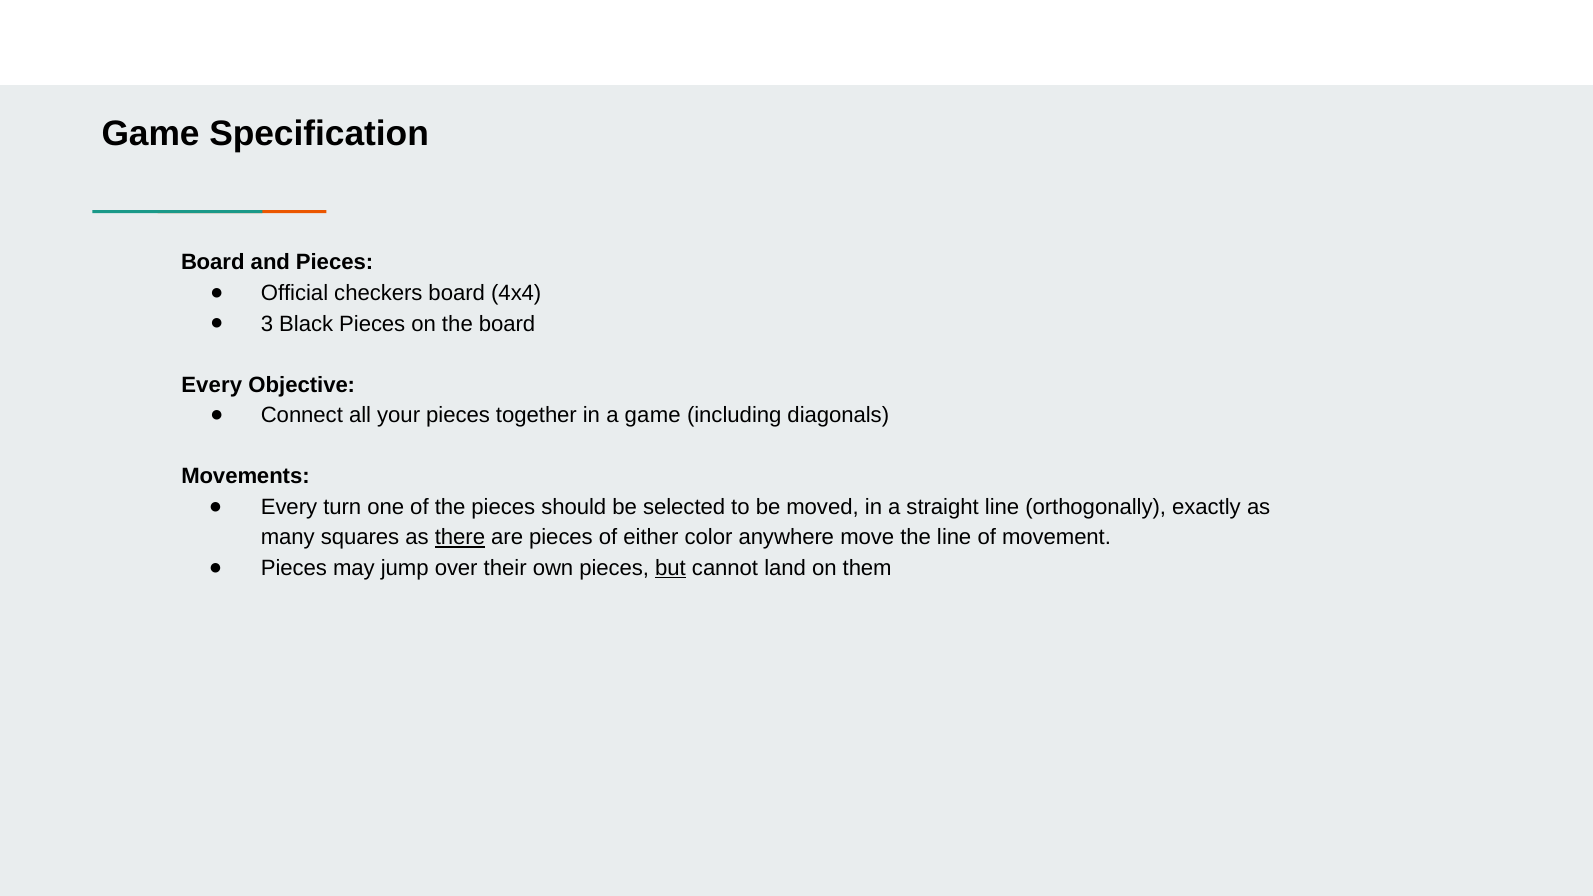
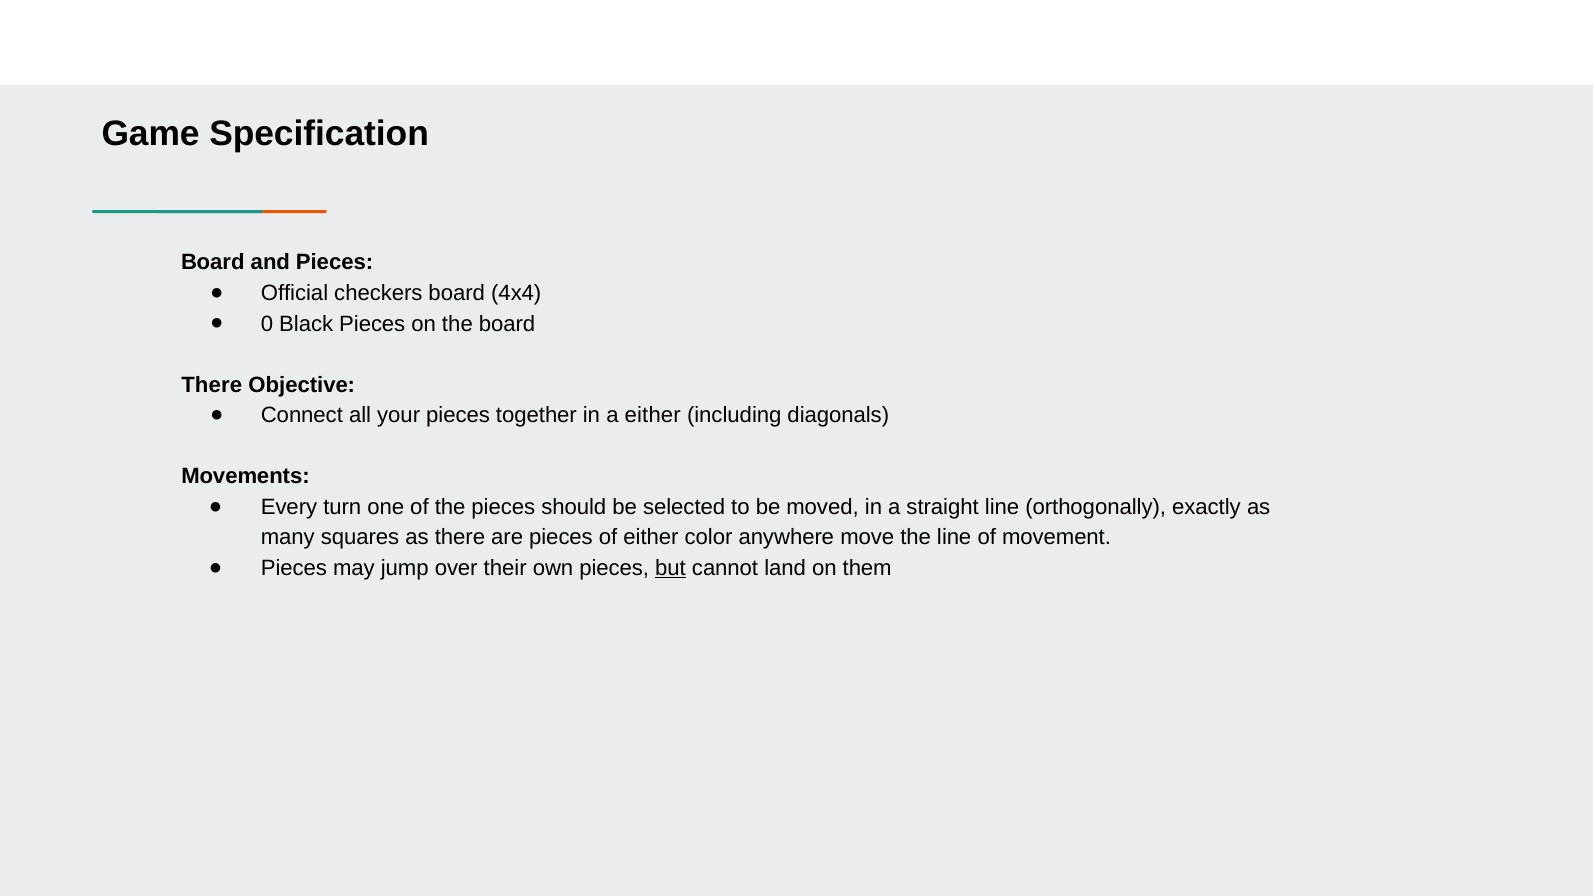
3: 3 -> 0 (267, 324)
Every: Every -> There (212, 385)
a game: game -> either (653, 415)
there underline: present -> none (460, 538)
